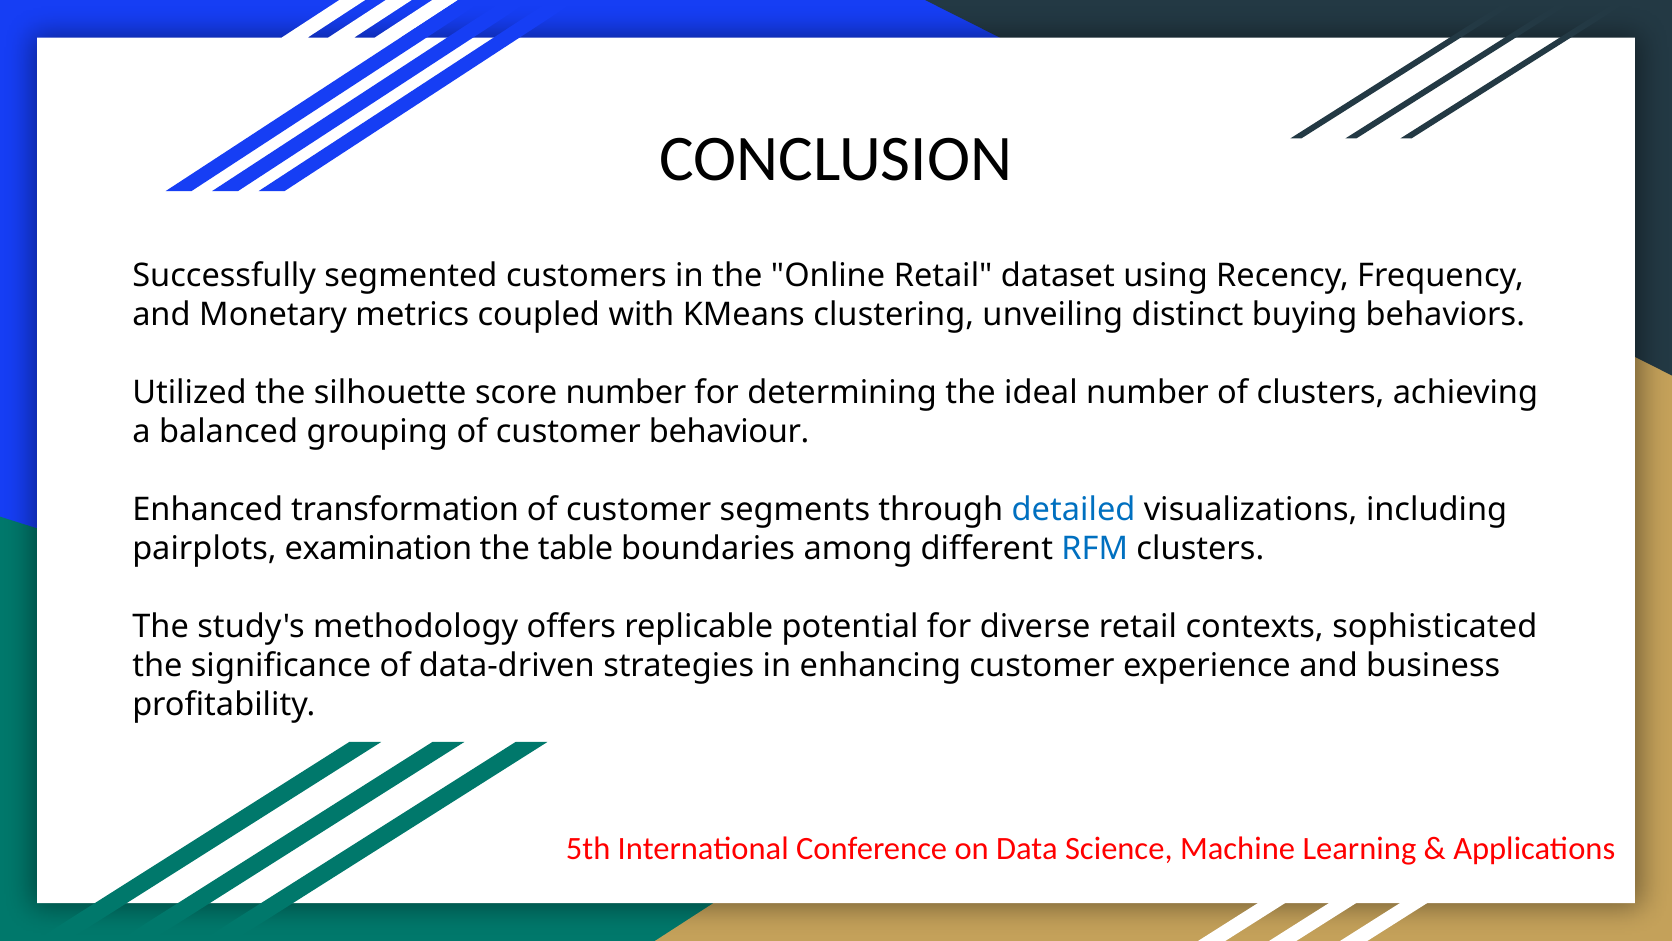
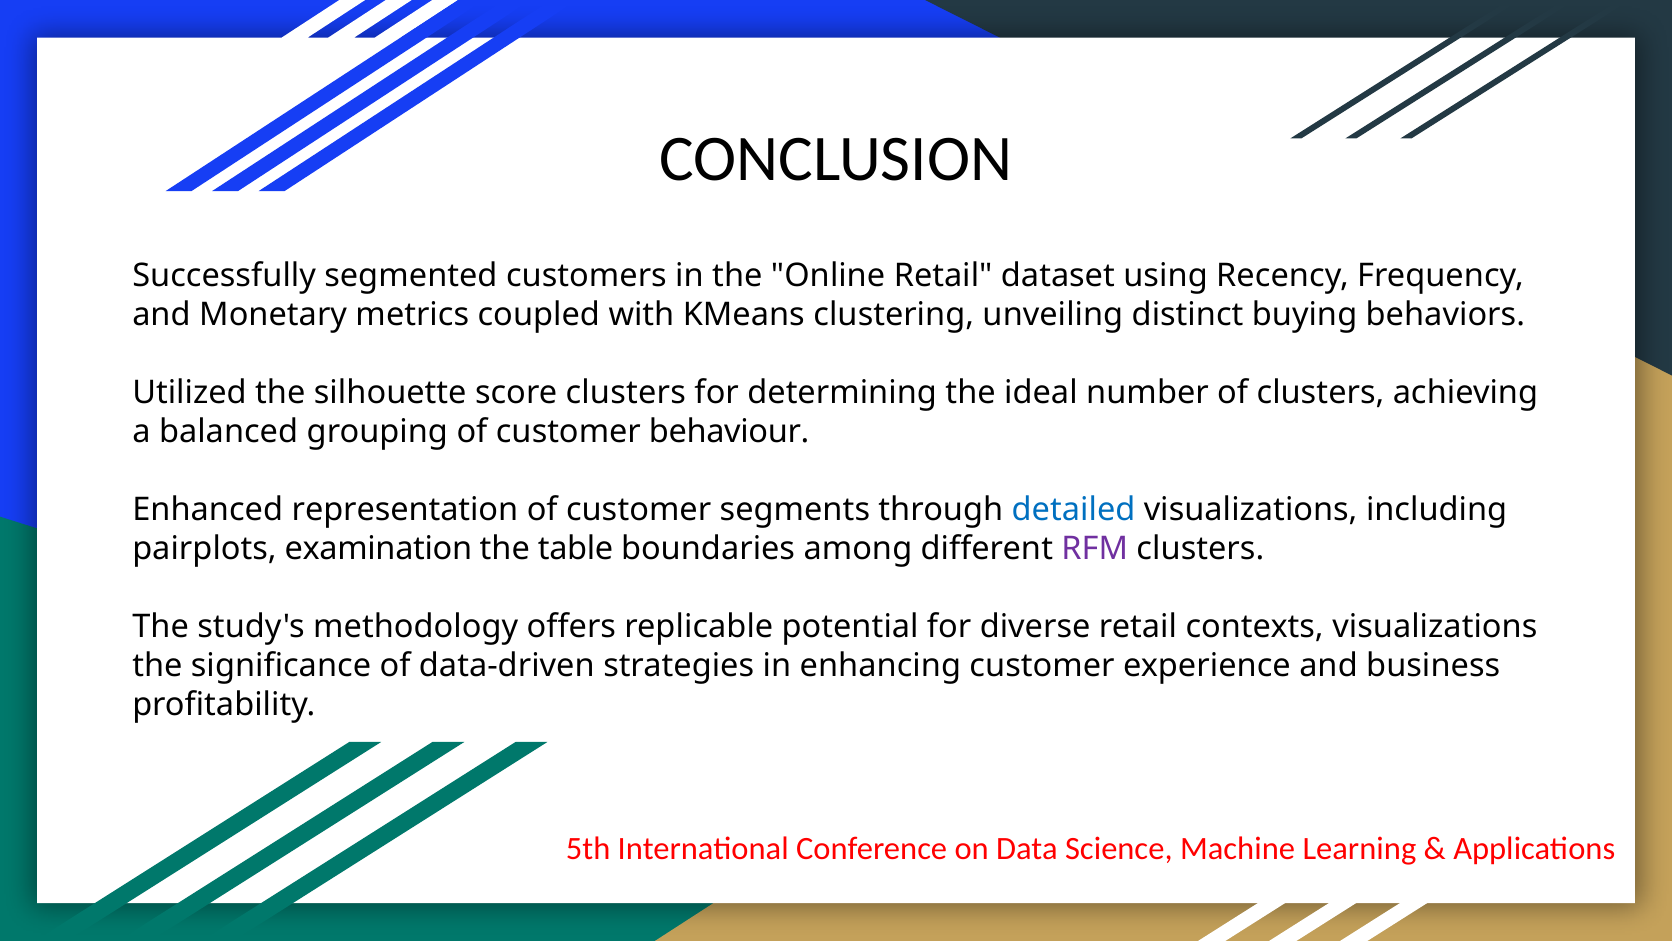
score number: number -> clusters (626, 392)
transformation: transformation -> representation (405, 510)
RFM colour: blue -> purple (1095, 549)
contexts sophisticated: sophisticated -> visualizations (1435, 627)
